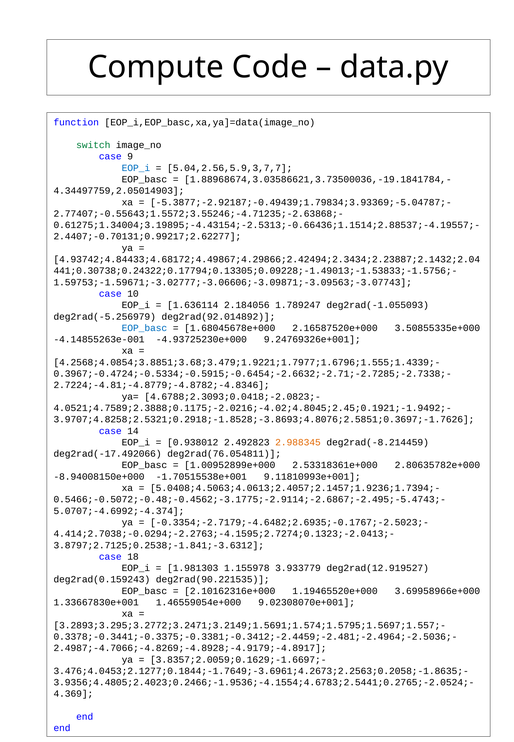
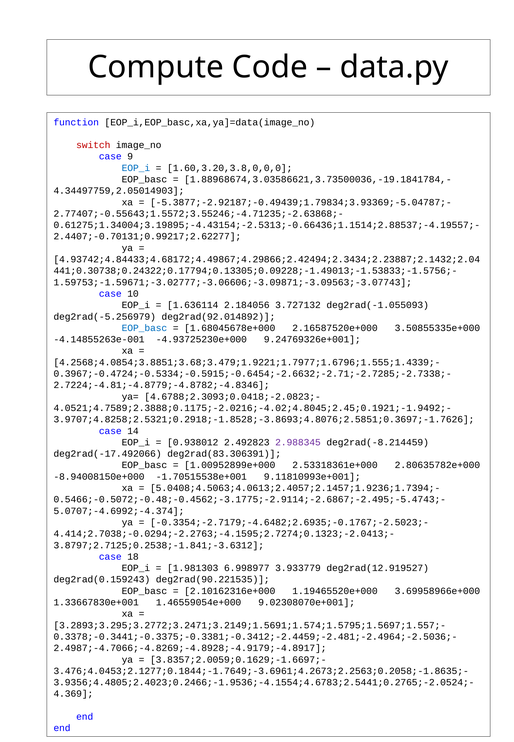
switch colour: green -> red (93, 145)
5.04,2.56,5.9,3,7,7: 5.04,2.56,5.9,3,7,7 -> 1.60,3.20,3.8,0,0,0 (230, 168)
1.789247: 1.789247 -> 3.727132 (298, 305)
2.988345 colour: orange -> purple (298, 443)
deg2rad(76.054811: deg2rad(76.054811 -> deg2rad(83.306391 (224, 454)
1.155978: 1.155978 -> 6.998977 (247, 568)
